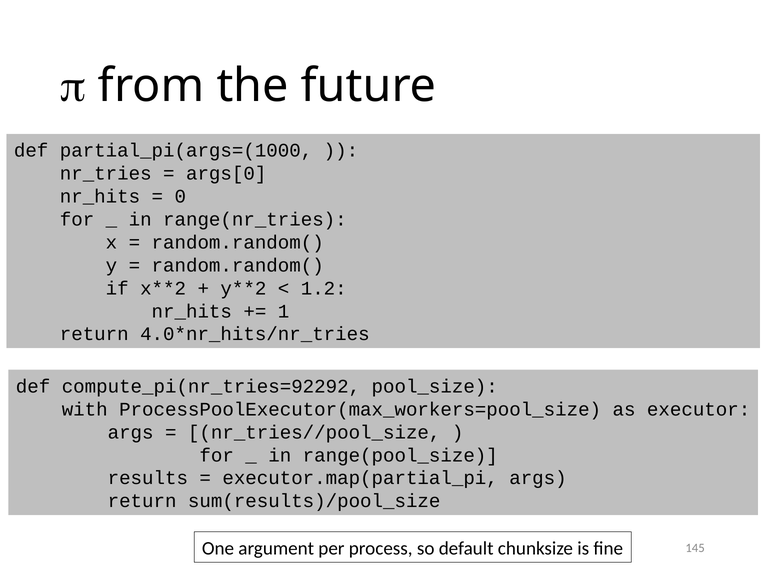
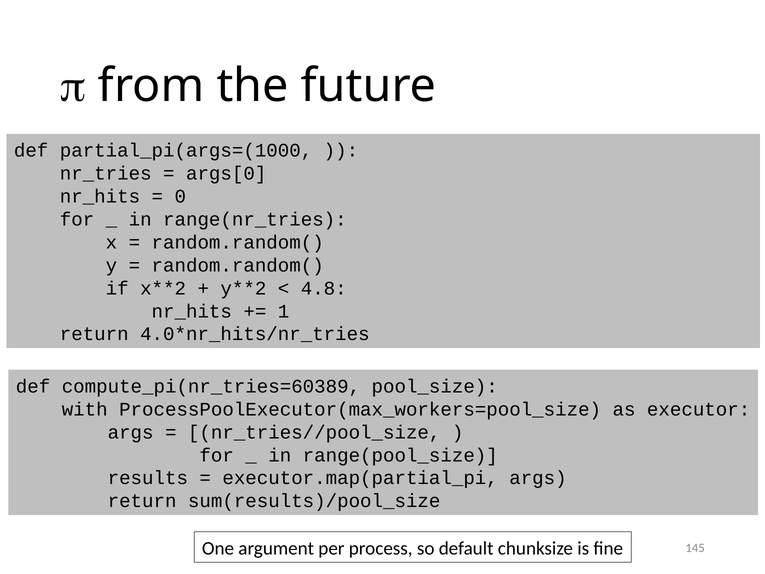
1.2: 1.2 -> 4.8 (324, 288)
compute_pi(nr_tries=92292: compute_pi(nr_tries=92292 -> compute_pi(nr_tries=60389 (211, 386)
